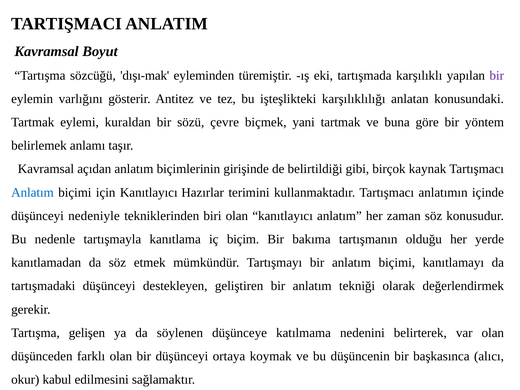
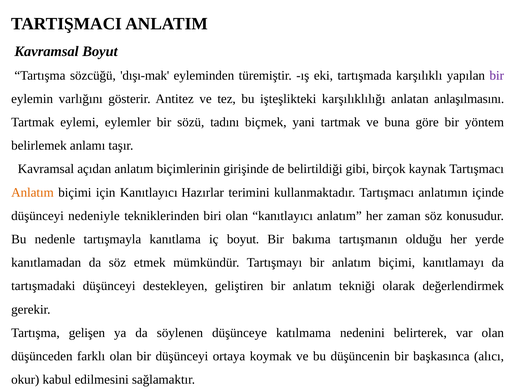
konusundaki: konusundaki -> anlaşılmasını (469, 99)
kuraldan: kuraldan -> eylemler (128, 122)
çevre: çevre -> tadını (225, 122)
Anlatım colour: blue -> orange (32, 192)
iç biçim: biçim -> boyut (243, 239)
